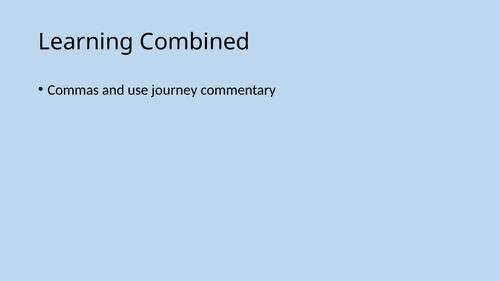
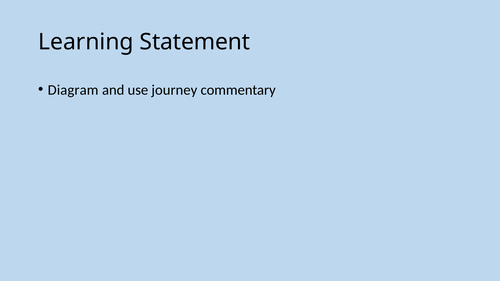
Combined: Combined -> Statement (195, 42)
Commas: Commas -> Diagram (73, 90)
